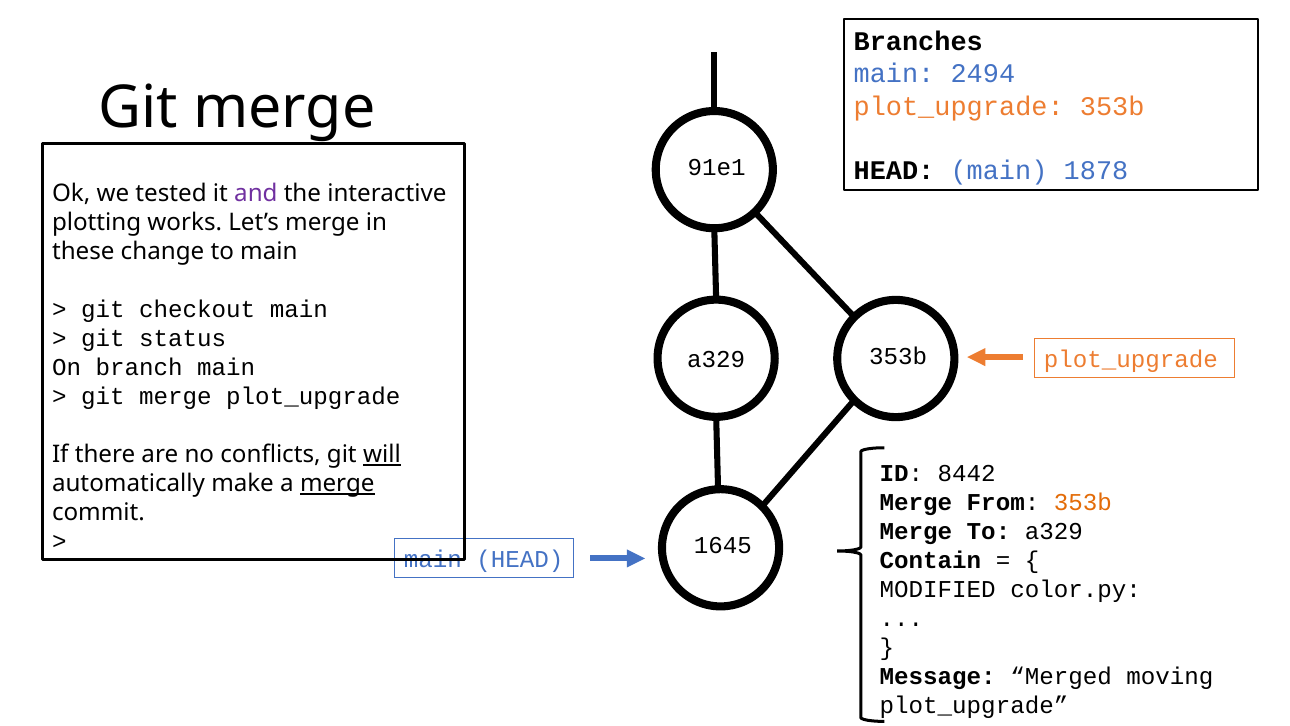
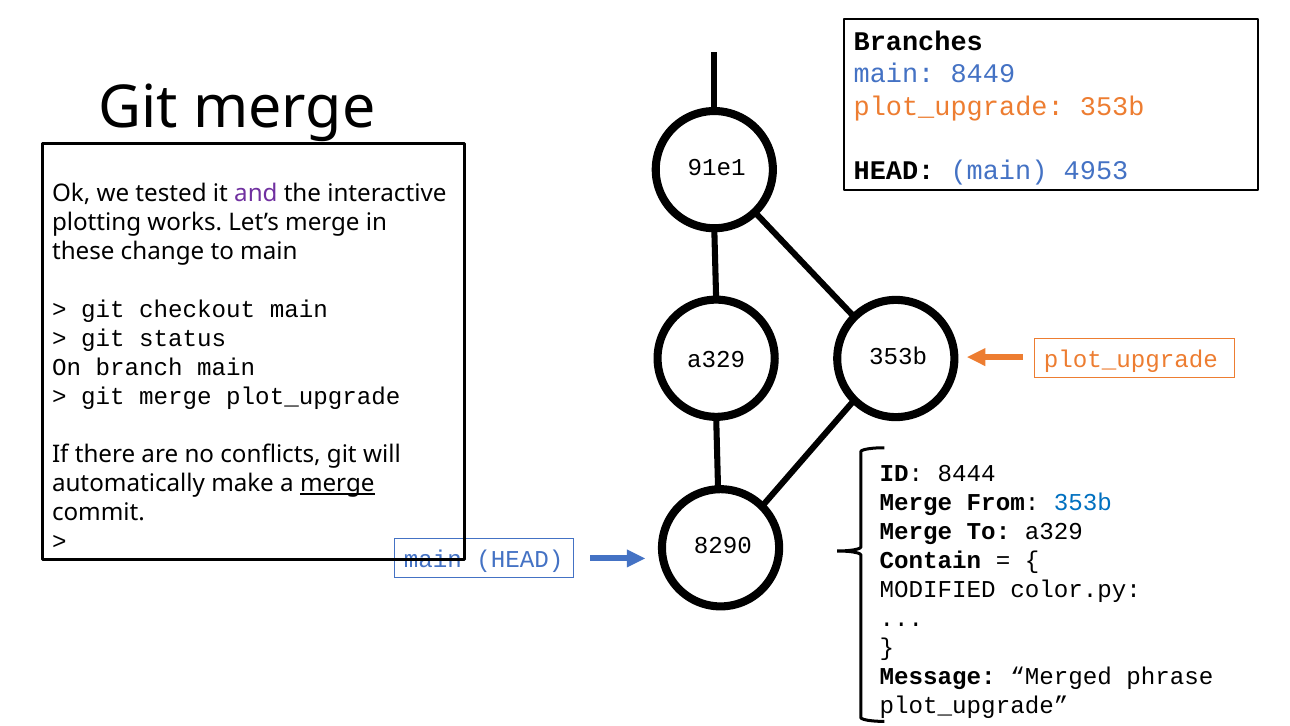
2494: 2494 -> 8449 (983, 74)
1878: 1878 -> 4953 (1096, 171)
will underline: present -> none (382, 454)
8442: 8442 -> 8444 (967, 473)
353b colour: orange -> blue (1083, 502)
1645: 1645 -> 8290 (723, 546)
moving: moving -> phrase (1170, 676)
